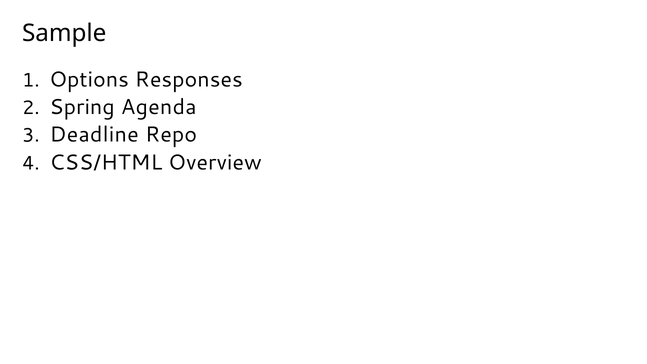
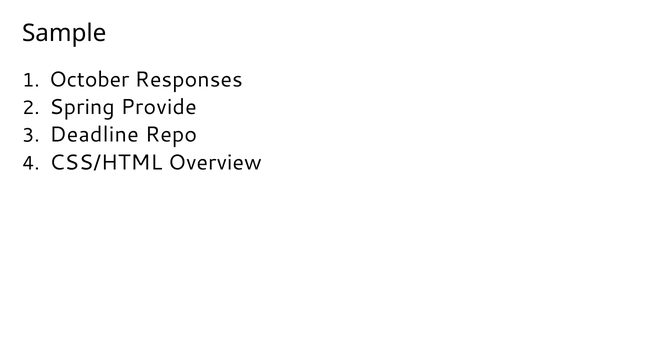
Options: Options -> October (89, 79)
Agenda: Agenda -> Provide (159, 107)
